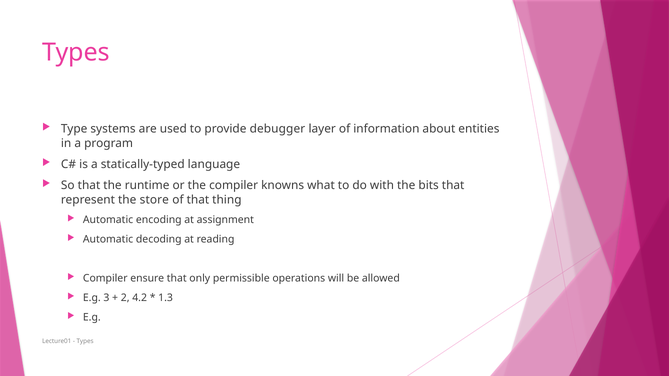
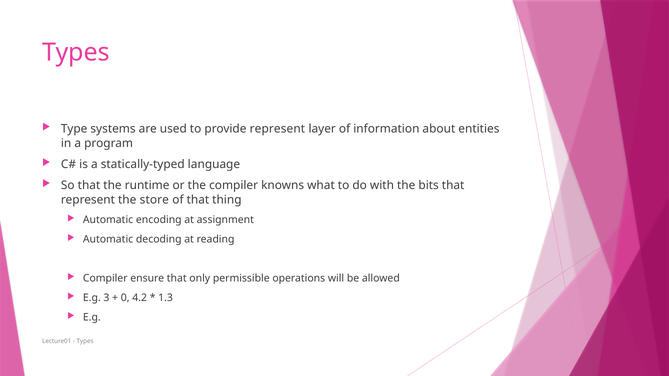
provide debugger: debugger -> represent (277, 129)
2: 2 -> 0 (125, 298)
